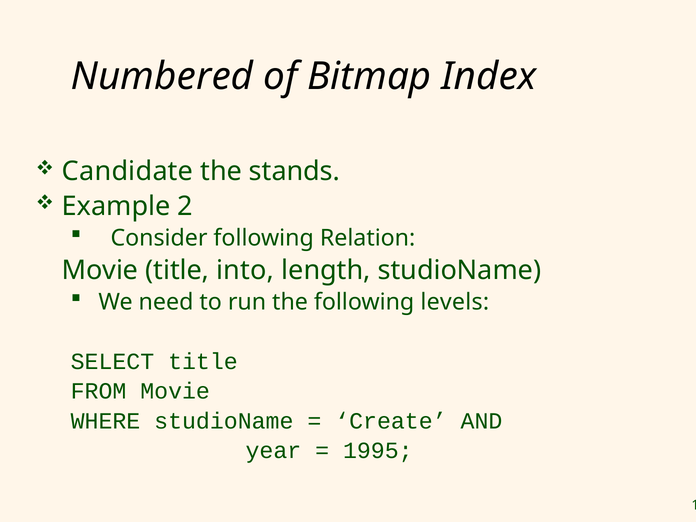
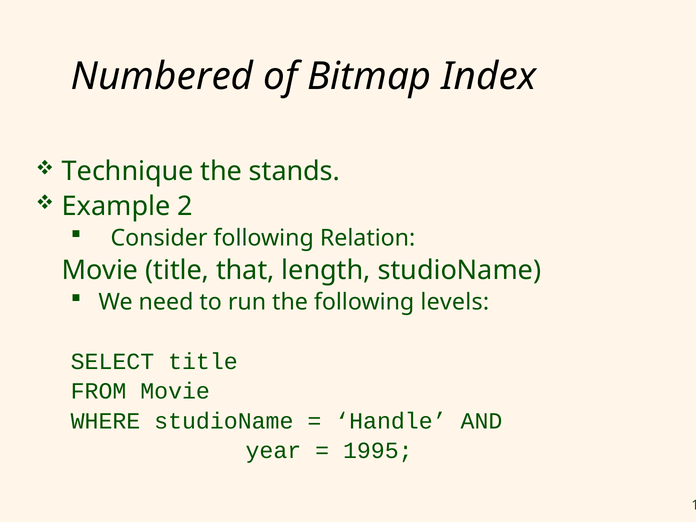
Candidate: Candidate -> Technique (128, 171)
into: into -> that (245, 270)
Create: Create -> Handle (391, 421)
